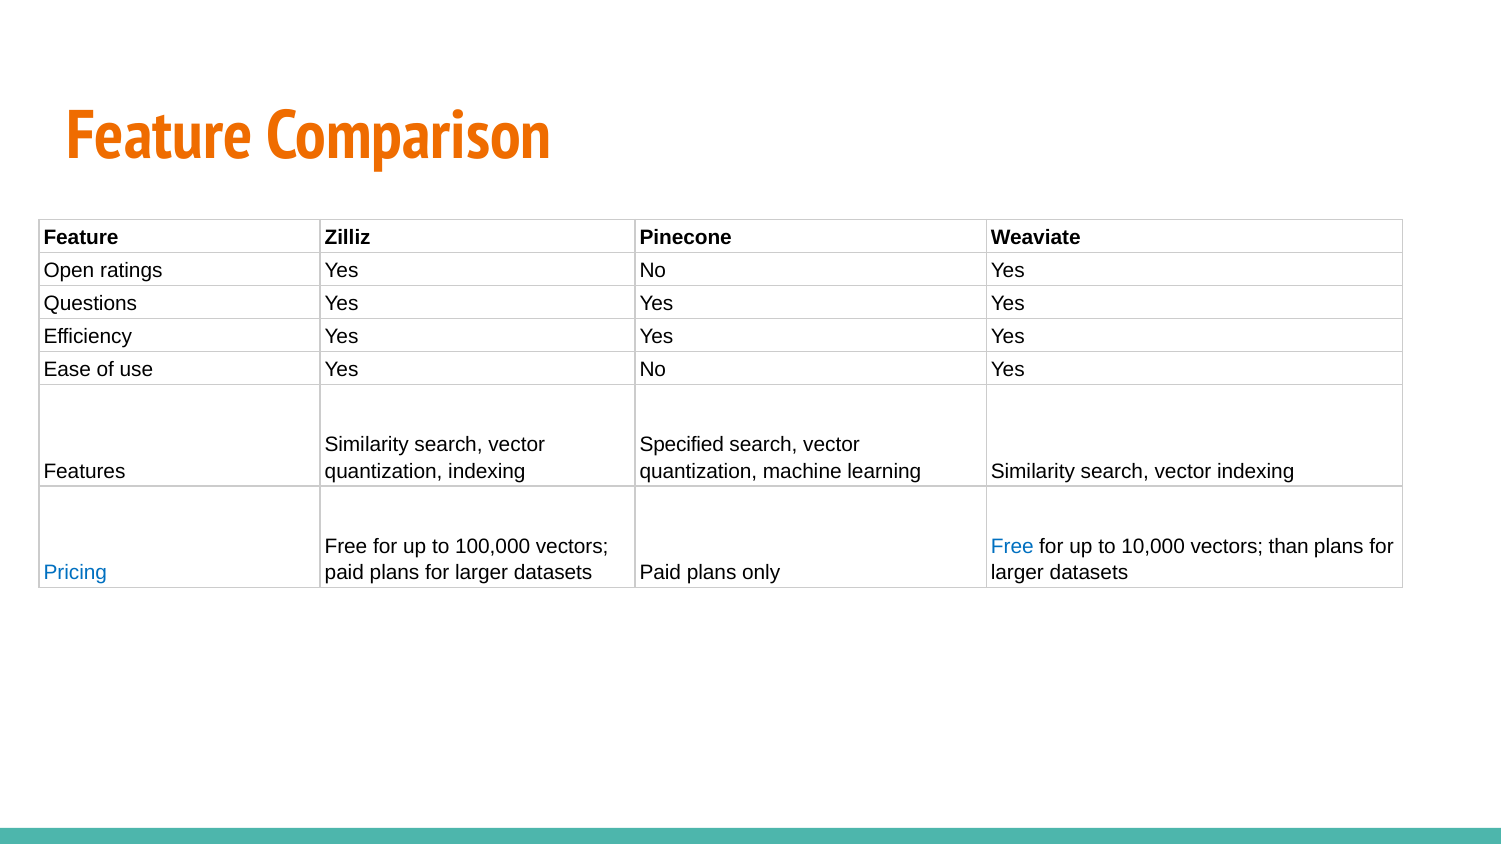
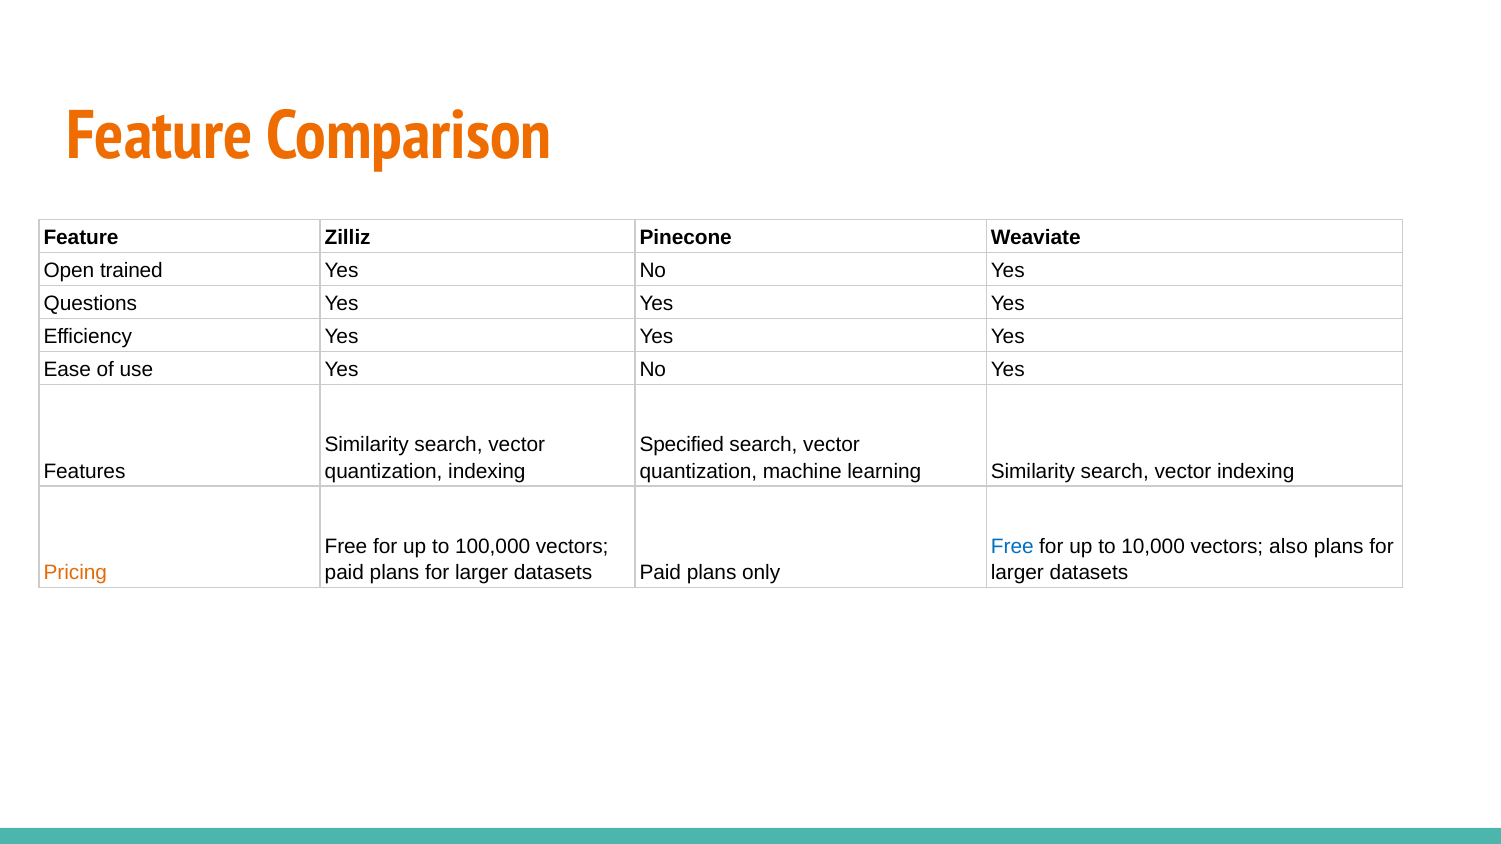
ratings: ratings -> trained (131, 271)
than: than -> also (1288, 546)
Pricing colour: blue -> orange (75, 573)
